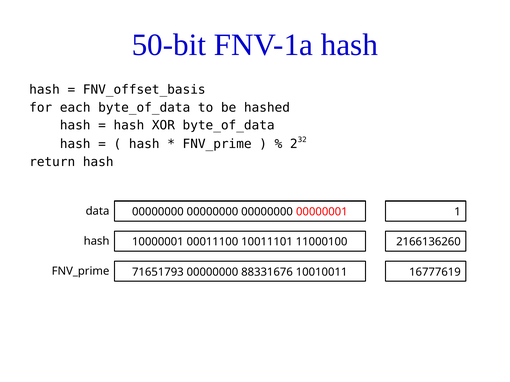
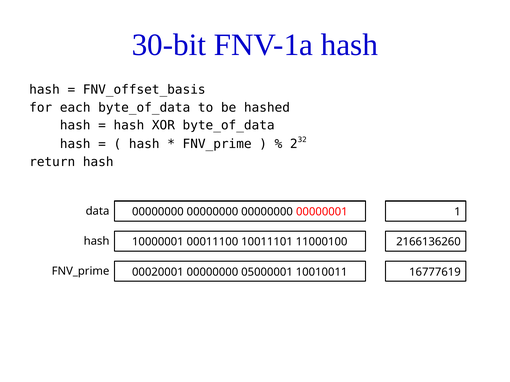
50-bit: 50-bit -> 30-bit (169, 45)
71651793: 71651793 -> 00020001 (158, 272)
88331676: 88331676 -> 05000001 (267, 272)
